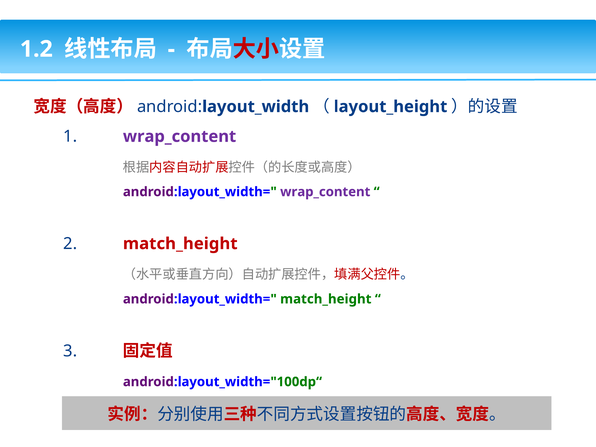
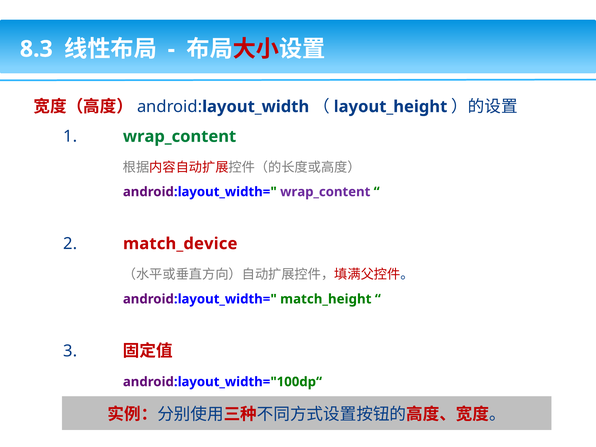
1.2: 1.2 -> 8.3 (36, 49)
wrap_content colour: purple -> green (180, 136)
2 match_height: match_height -> match_device (180, 244)
